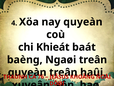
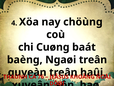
nay quyeàn: quyeàn -> chöùng (83, 22)
Khieát: Khieát -> Cuøng (53, 47)
